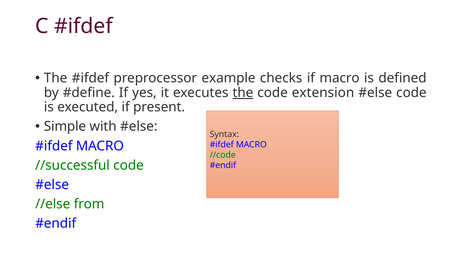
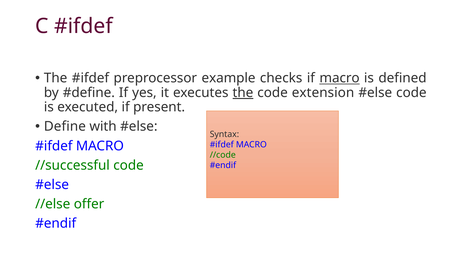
macro underline: none -> present (340, 78)
Simple: Simple -> Define (65, 126)
from: from -> offer (89, 204)
